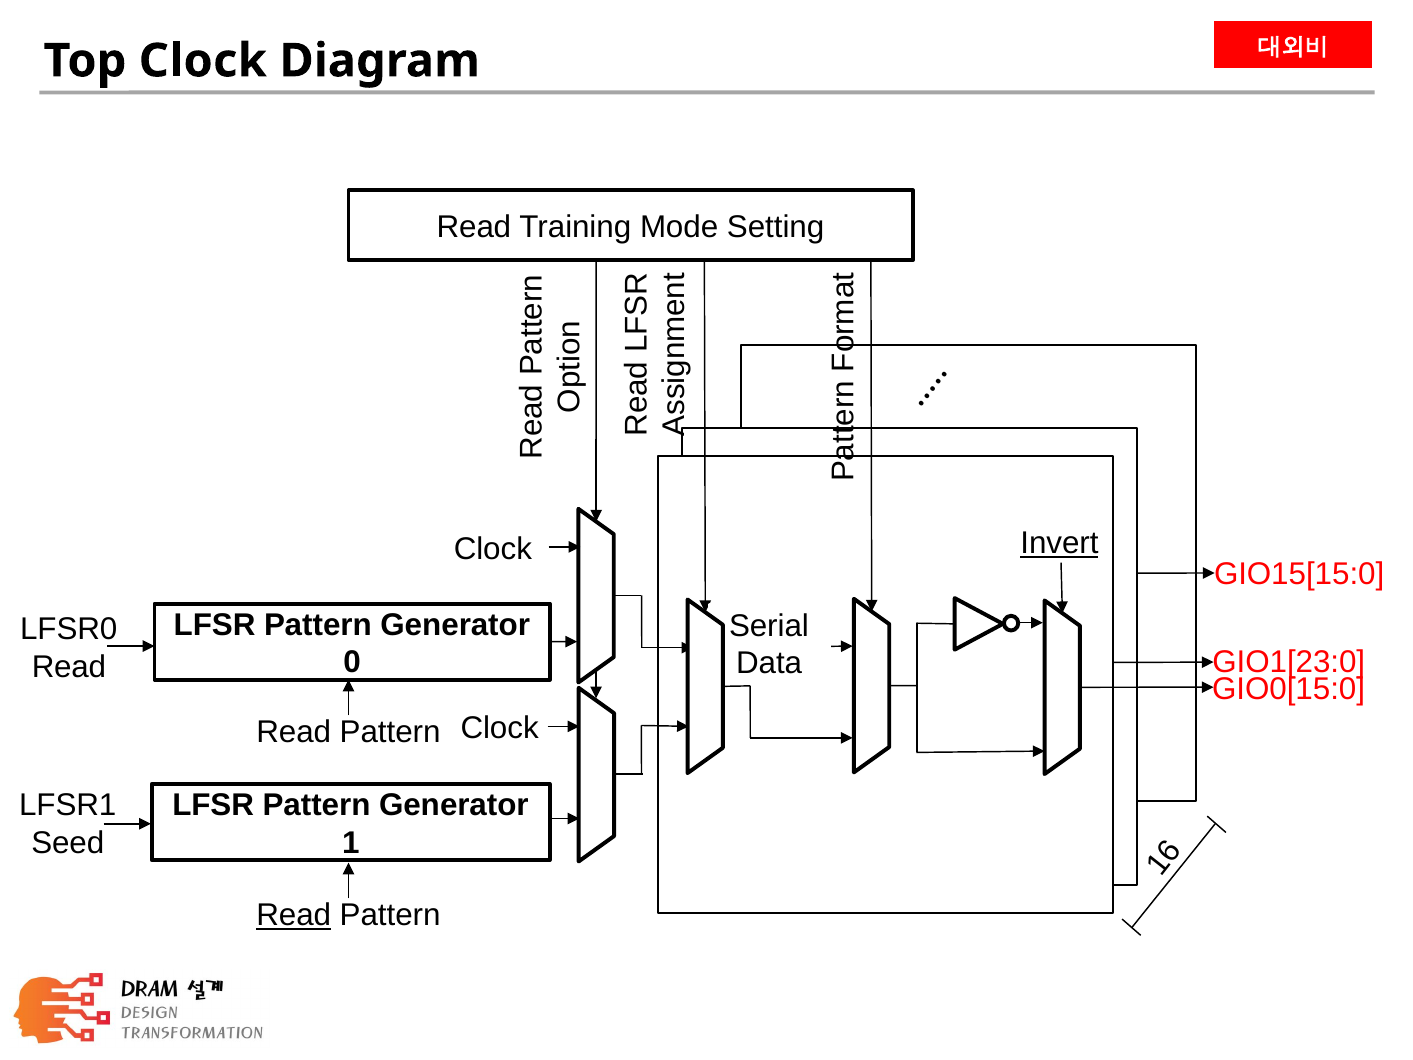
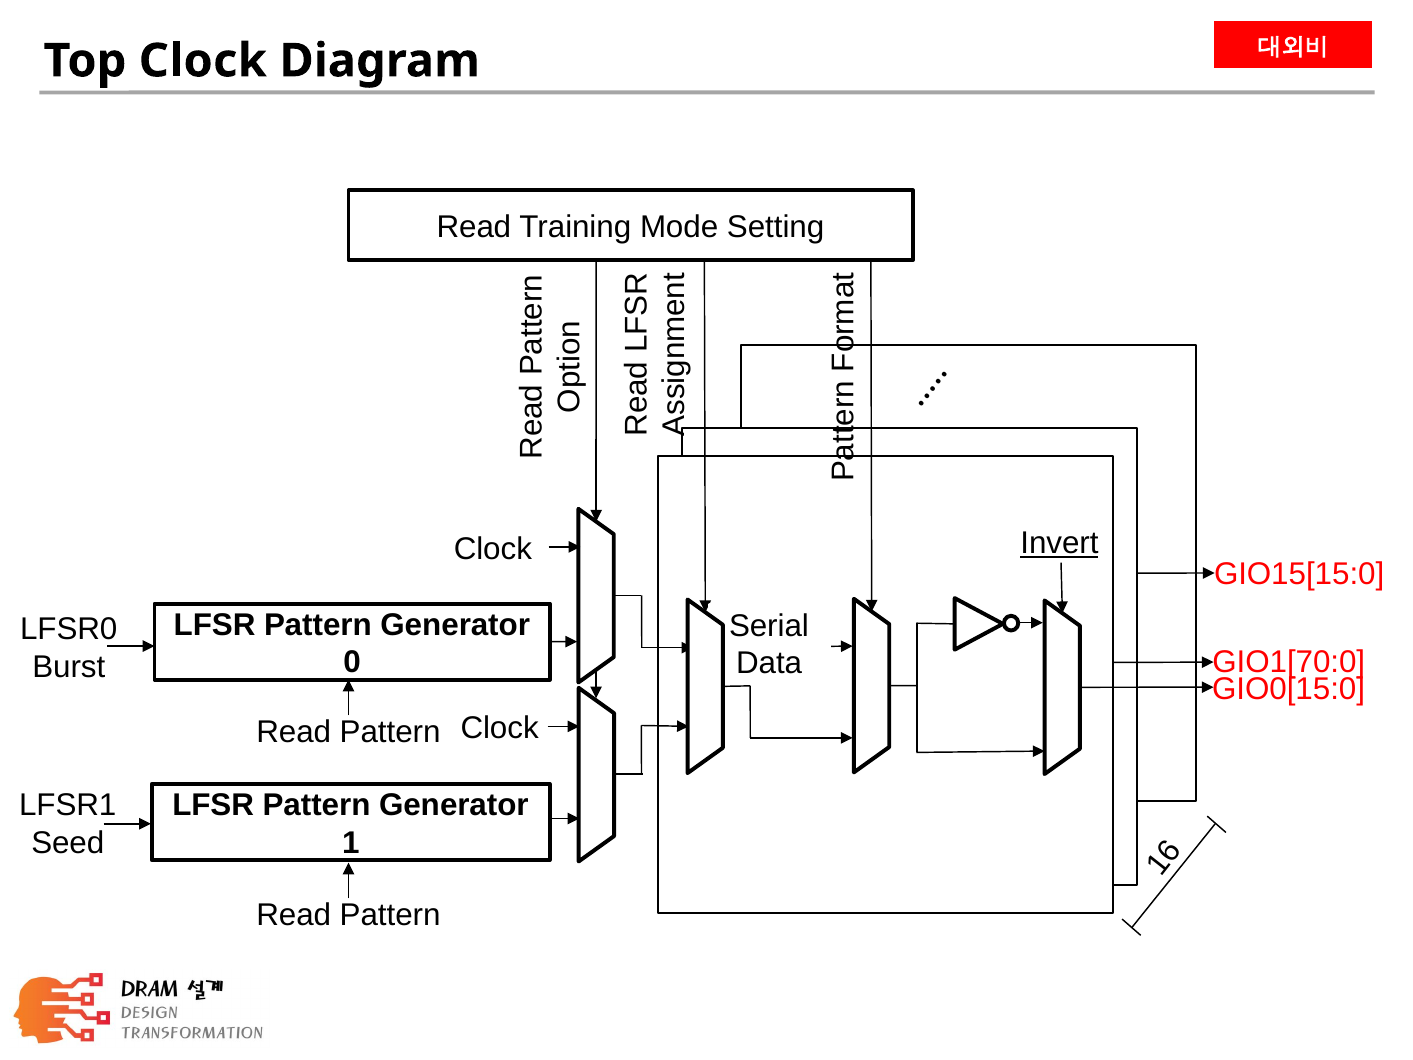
GIO1[23:0: GIO1[23:0 -> GIO1[70:0 (1289, 662)
Read: Read -> Burst (69, 667)
Read underline: present -> none (294, 915)
